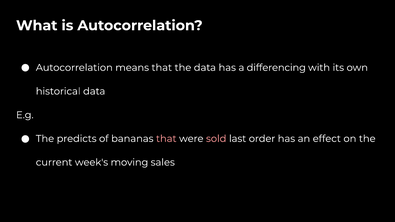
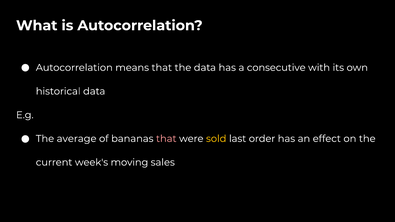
differencing: differencing -> consecutive (276, 68)
predicts: predicts -> average (77, 139)
sold colour: pink -> yellow (216, 139)
